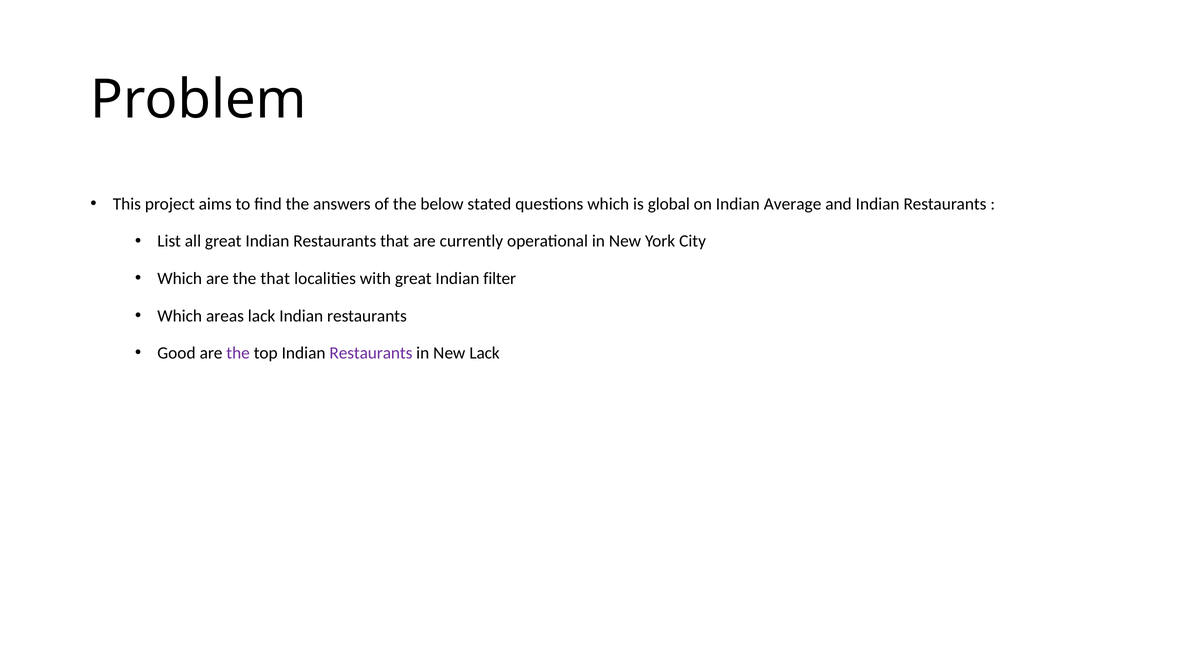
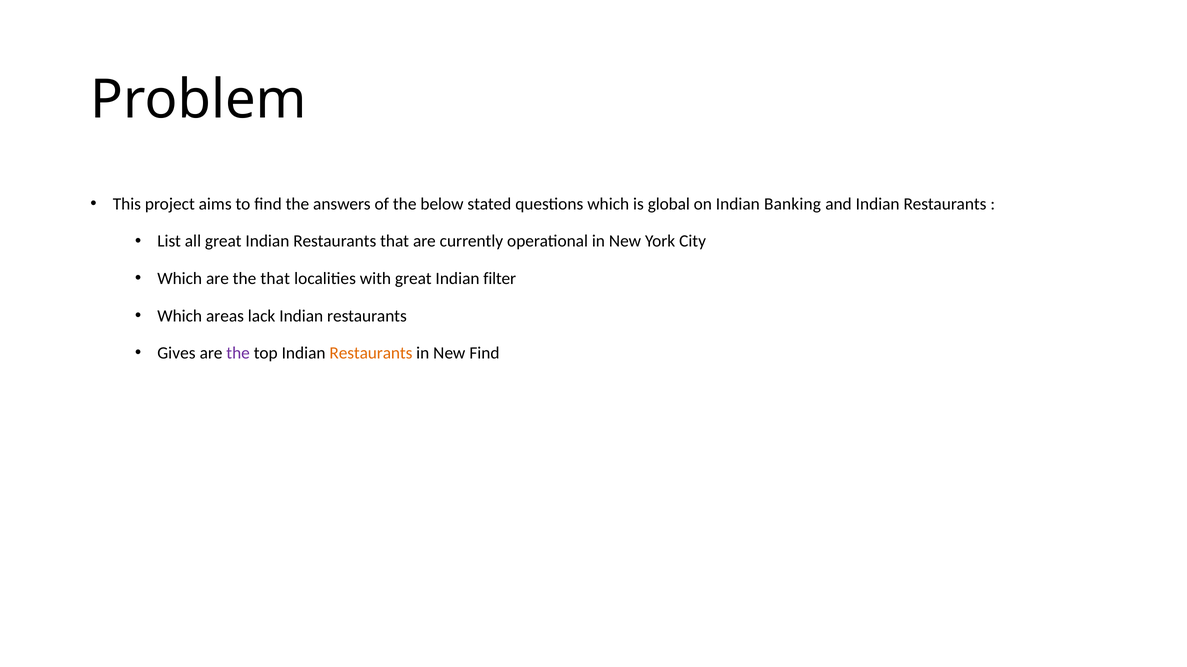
Average: Average -> Banking (792, 204)
Good: Good -> Gives (176, 353)
Restaurants colour: purple -> orange (371, 353)
New Lack: Lack -> Find (484, 353)
